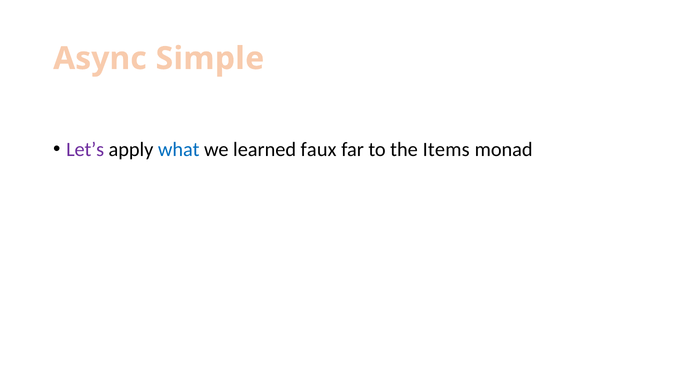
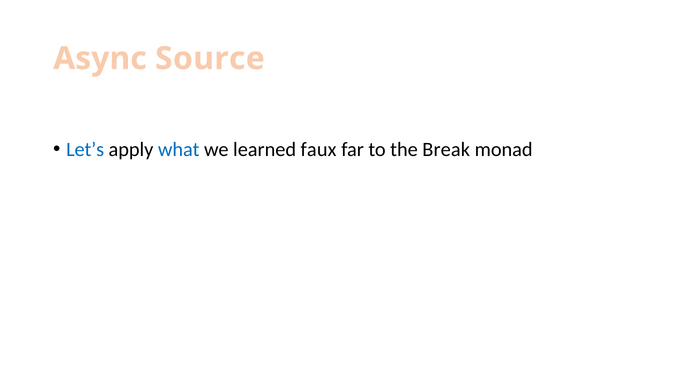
Simple: Simple -> Source (210, 59)
Let’s colour: purple -> blue (85, 150)
Items: Items -> Break (446, 150)
